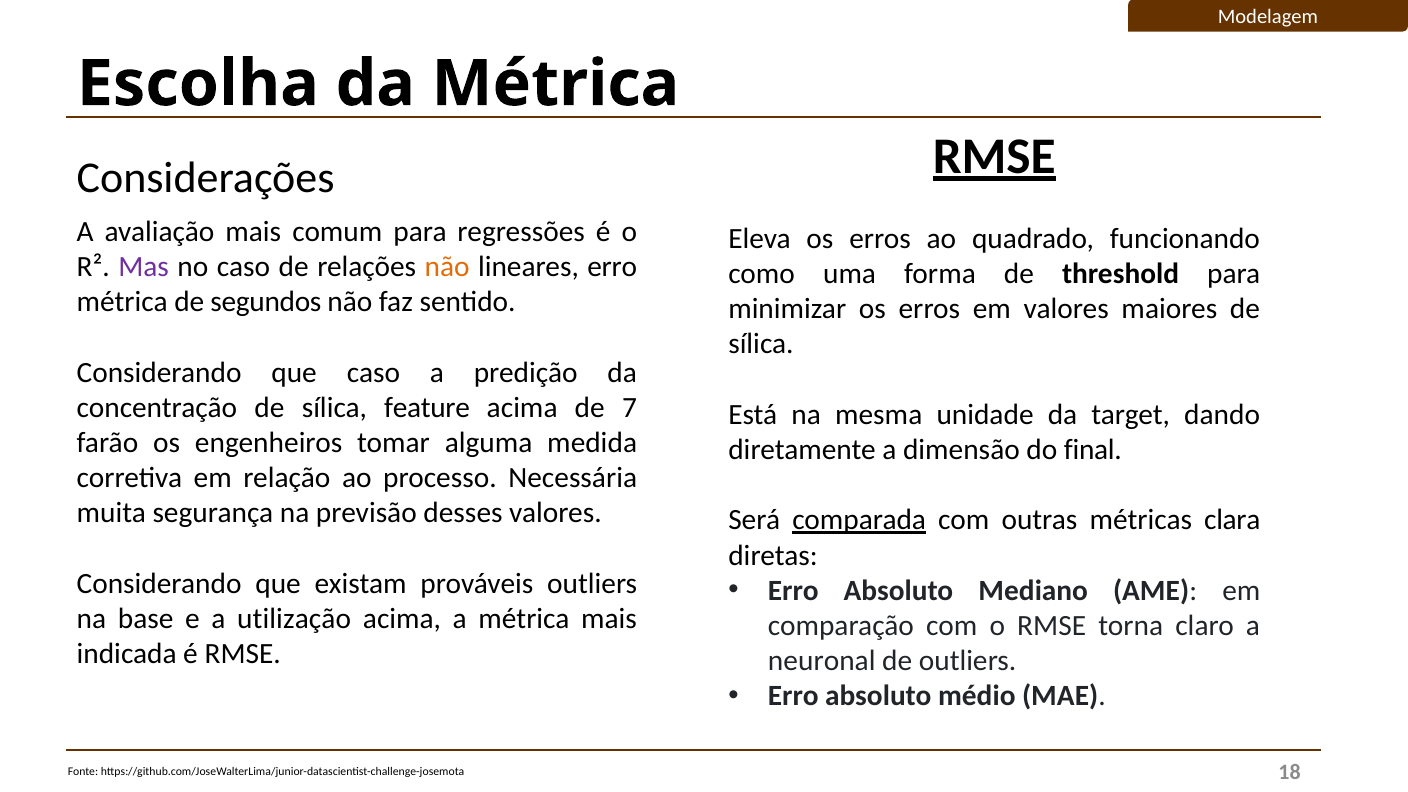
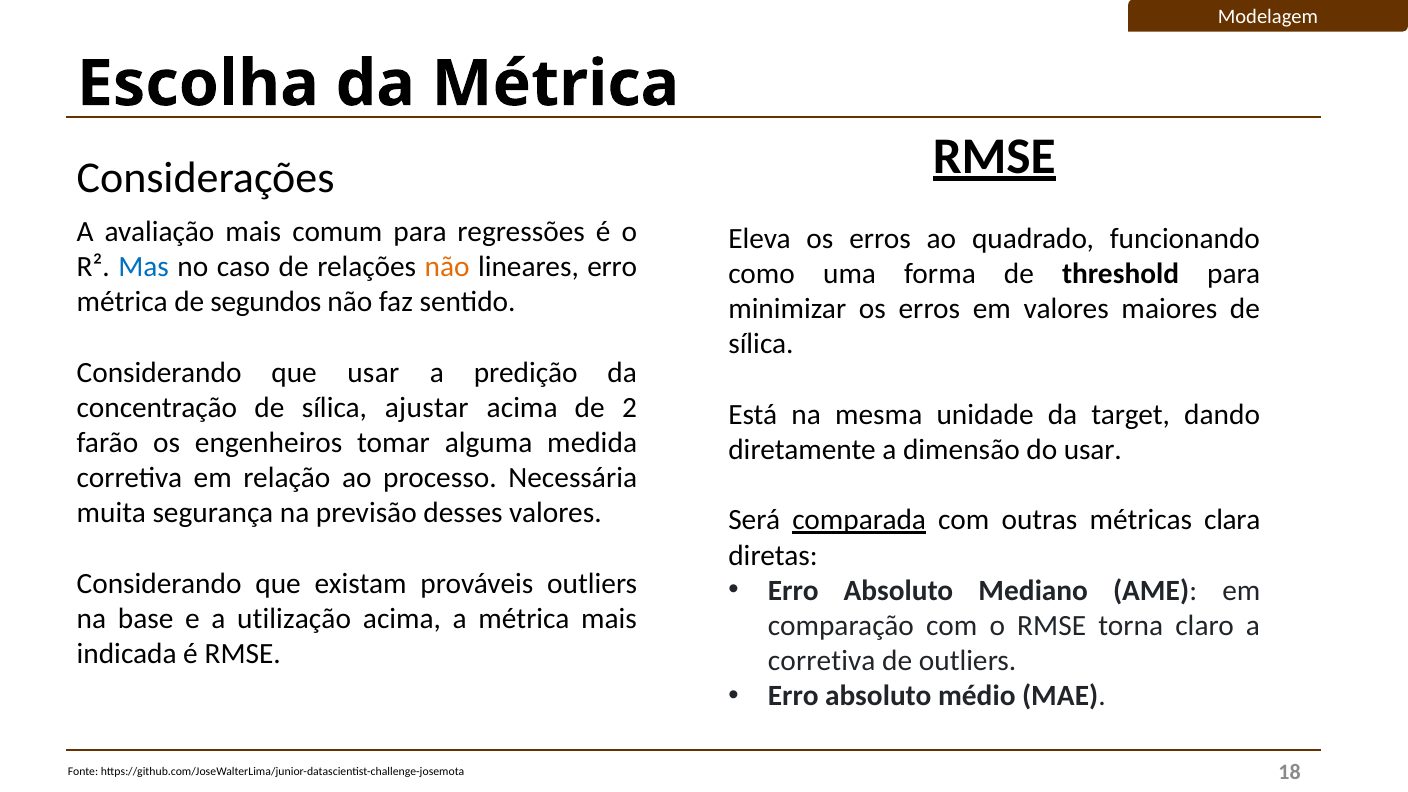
Mas colour: purple -> blue (144, 267)
que caso: caso -> usar (373, 372)
feature: feature -> ajustar (427, 408)
7: 7 -> 2 (630, 408)
do final: final -> usar (1093, 450)
neuronal: neuronal -> corretiva (822, 661)
